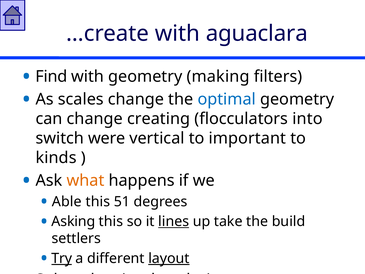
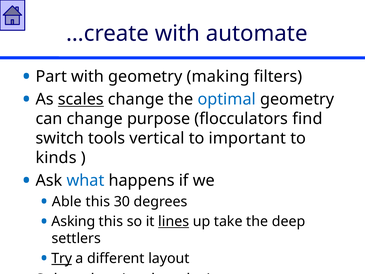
aguaclara: aguaclara -> automate (257, 33)
Find: Find -> Part (51, 77)
scales underline: none -> present (81, 99)
creating: creating -> purpose (159, 119)
into: into -> find (307, 119)
were: were -> tools (107, 138)
what colour: orange -> blue (85, 180)
51: 51 -> 30 (122, 201)
build: build -> deep (289, 221)
layout underline: present -> none (169, 258)
